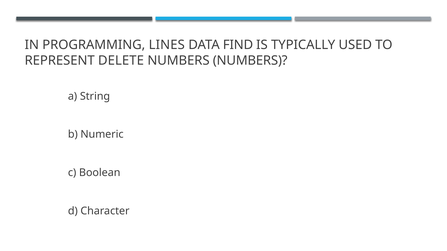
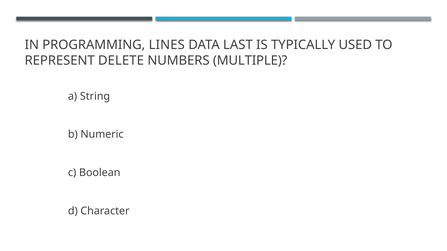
FIND: FIND -> LAST (238, 45)
NUMBERS NUMBERS: NUMBERS -> MULTIPLE (250, 61)
